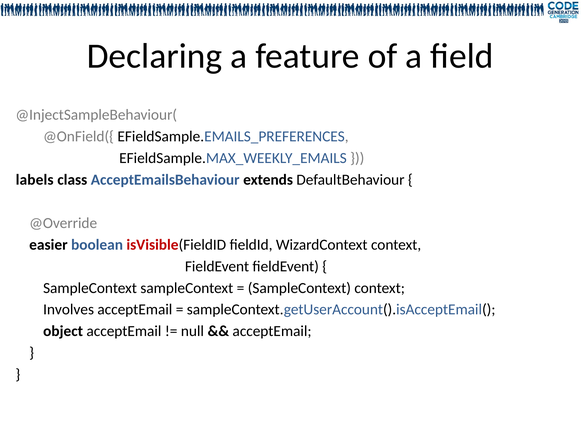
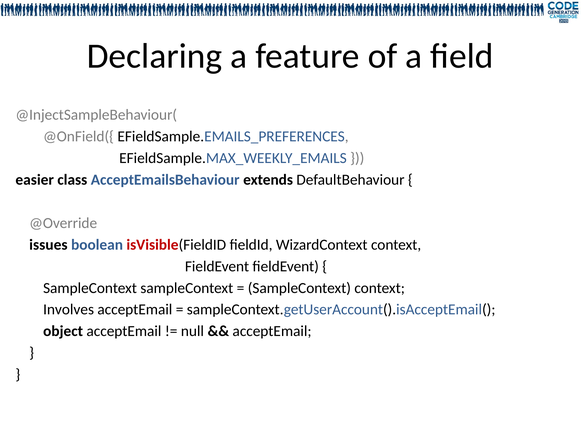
labels: labels -> easier (35, 180)
easier: easier -> issues (48, 245)
